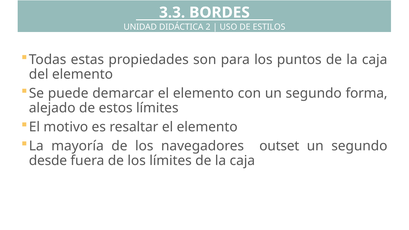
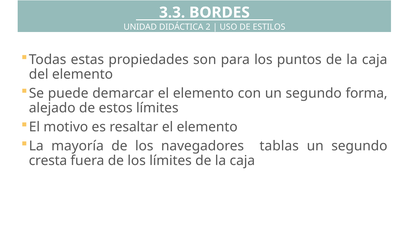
outset: outset -> tablas (279, 146)
desde: desde -> cresta (48, 161)
